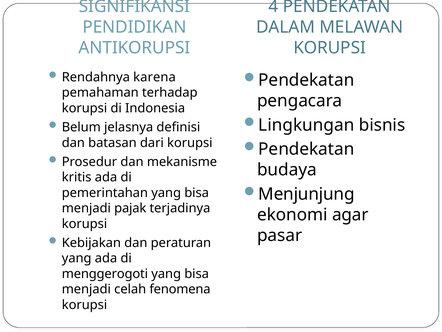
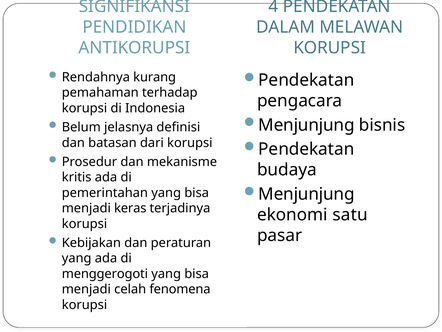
karena: karena -> kurang (155, 77)
Lingkungan: Lingkungan -> Menjunjung (306, 125)
pajak: pajak -> keras (130, 208)
agar: agar -> satu (350, 215)
